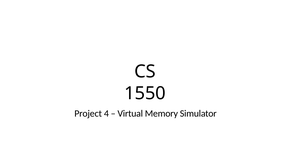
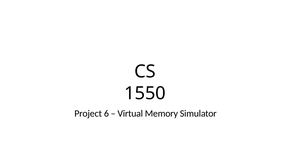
4: 4 -> 6 (106, 114)
